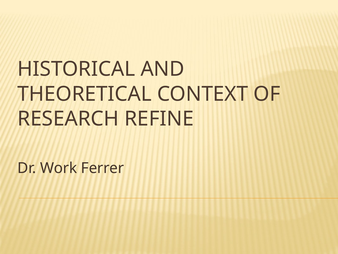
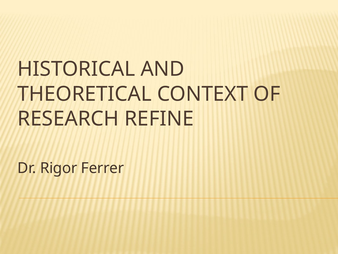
Work: Work -> Rigor (59, 168)
